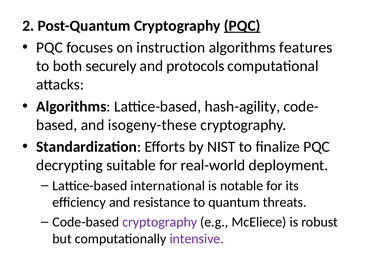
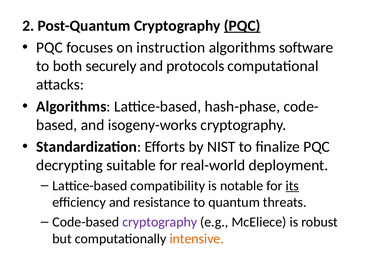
features: features -> software (306, 48)
hash-agility: hash-agility -> hash-phase (242, 107)
isogeny-these: isogeny-these -> isogeny-works (152, 125)
international: international -> compatibility (168, 186)
its underline: none -> present (292, 186)
intensive colour: purple -> orange (197, 239)
